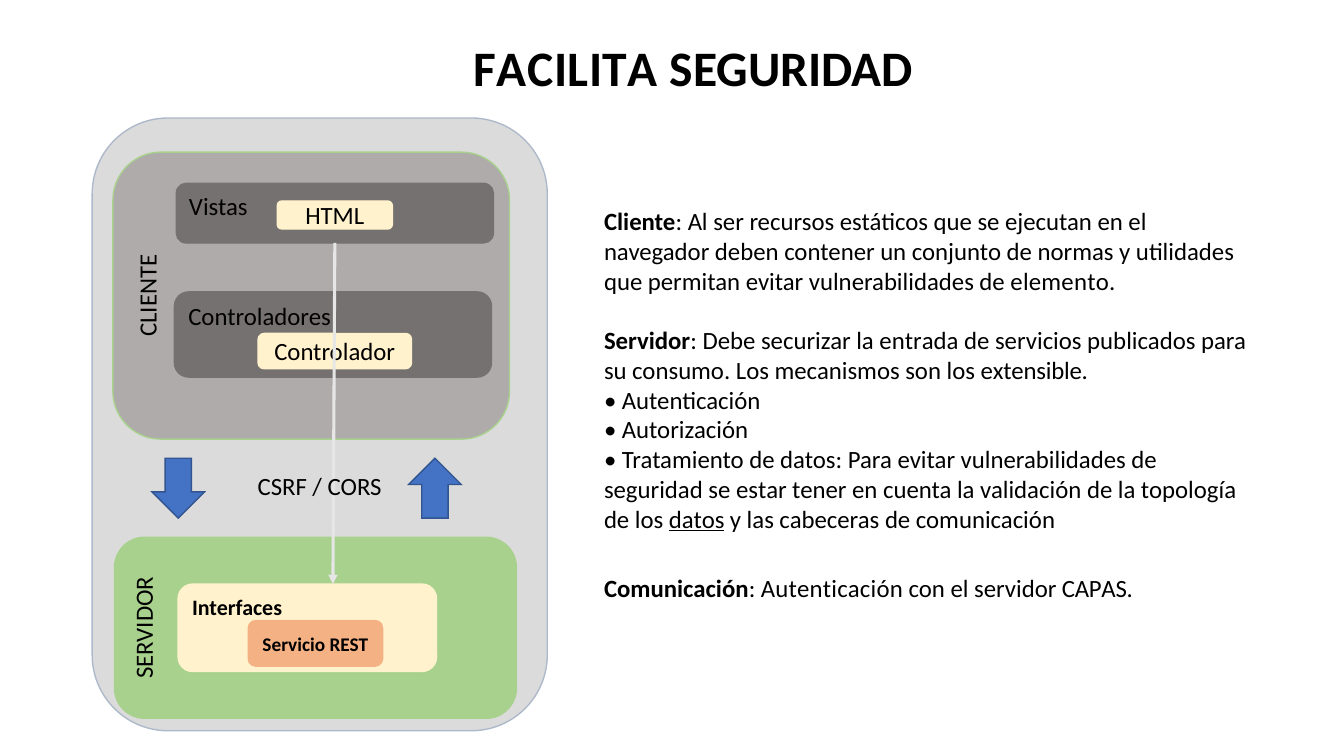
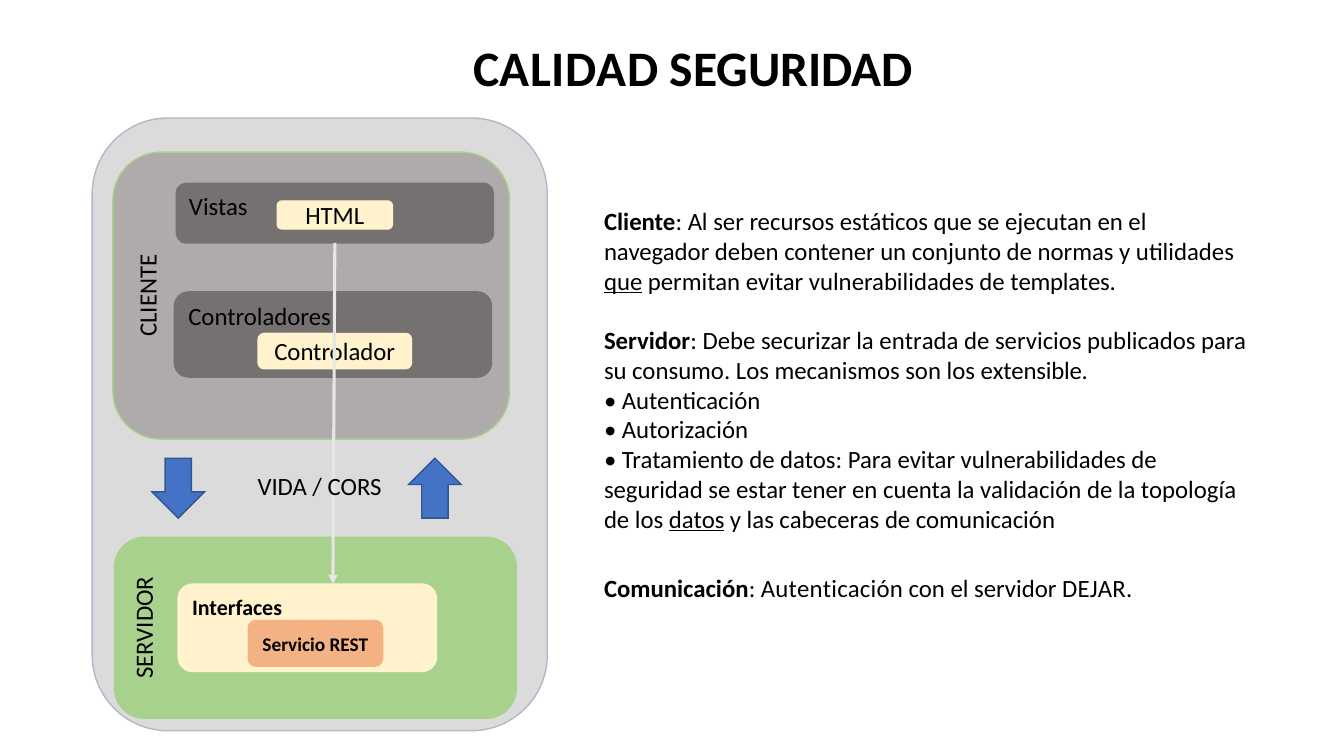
FACILITA: FACILITA -> CALIDAD (566, 70)
que underline: none -> present (623, 282)
elemento: elemento -> templates (1063, 282)
CSRF: CSRF -> VIDA (282, 487)
CAPAS: CAPAS -> DEJAR (1097, 589)
